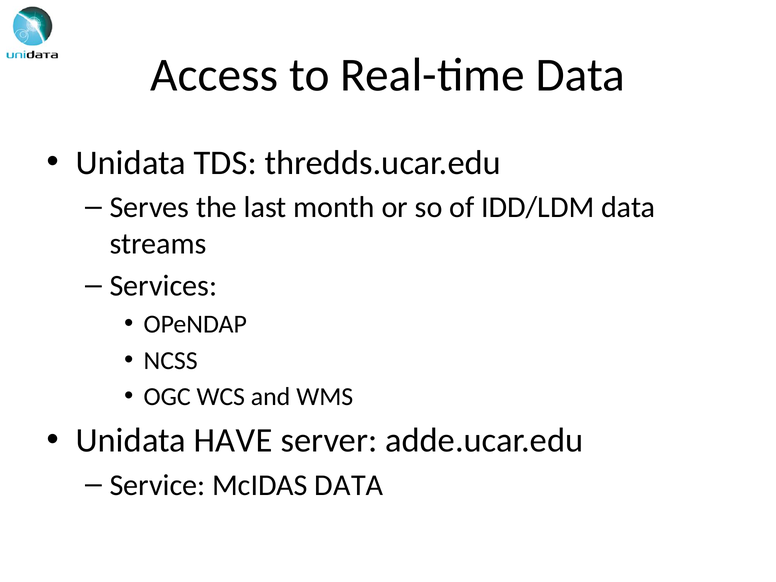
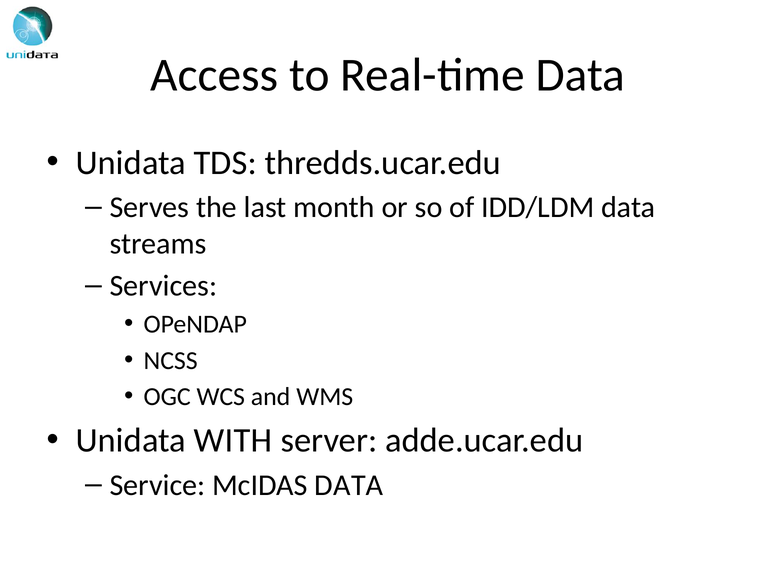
HAVE: HAVE -> WITH (233, 440)
